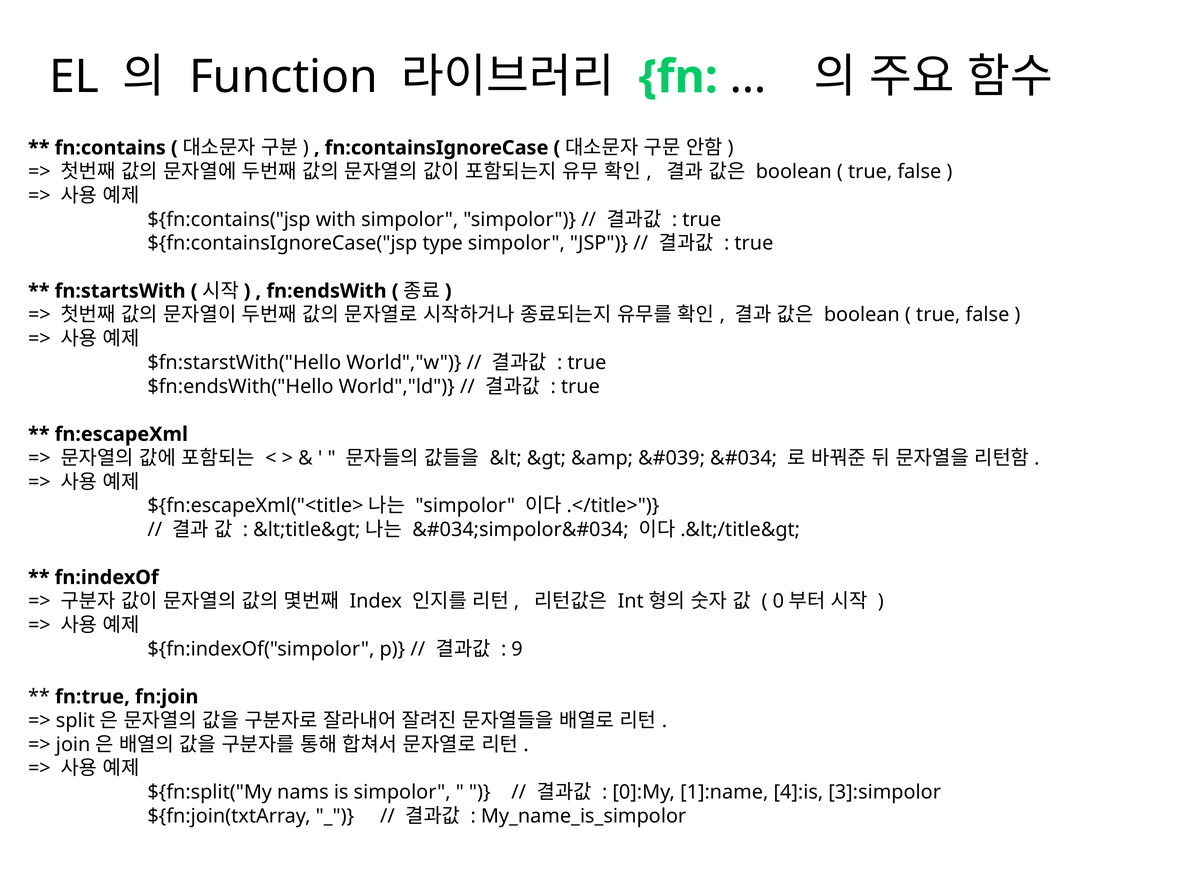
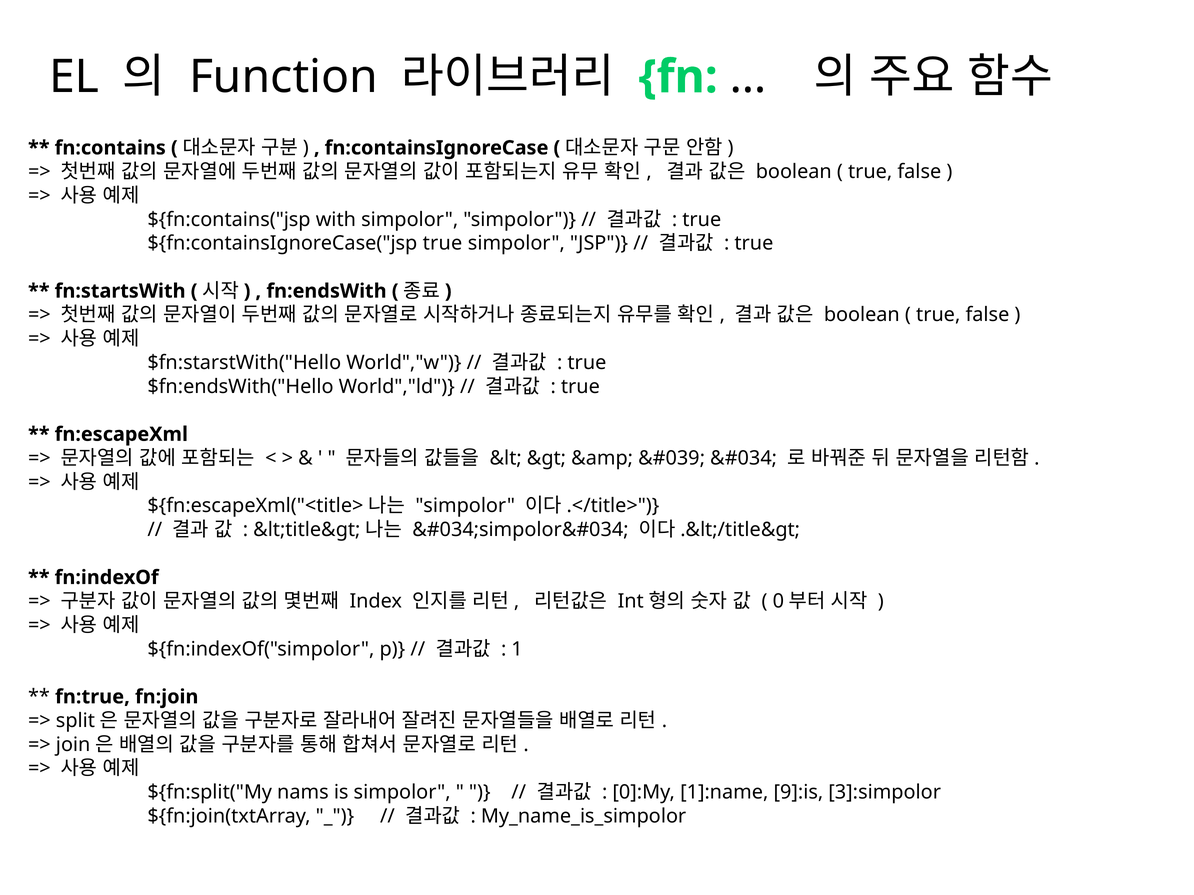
${fn:containsIgnoreCase("jsp type: type -> true (442, 243)
9: 9 -> 1 (517, 649)
4]:is: 4]:is -> 9]:is (798, 793)
